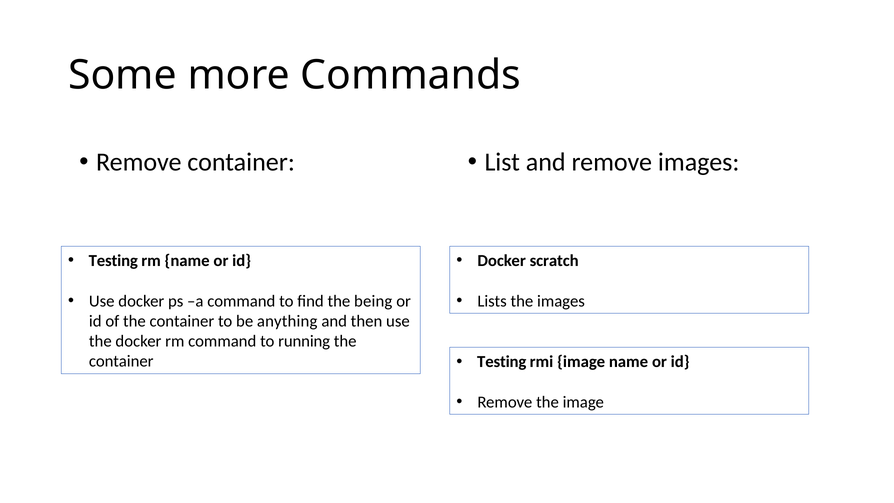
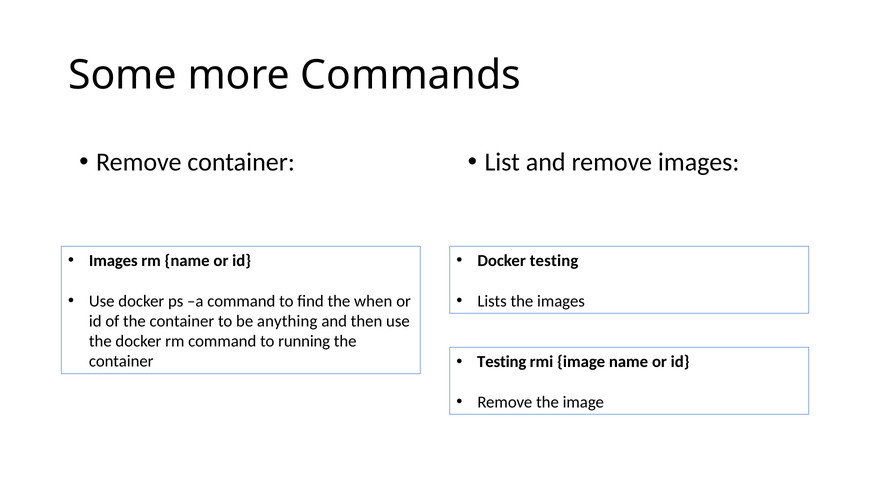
Testing: Testing -> Images (113, 261)
Docker scratch: scratch -> testing (554, 261)
being: being -> when (373, 301)
